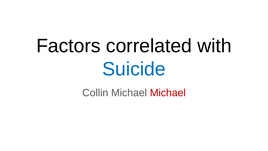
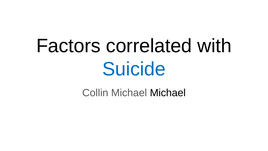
Michael colour: red -> black (168, 93)
